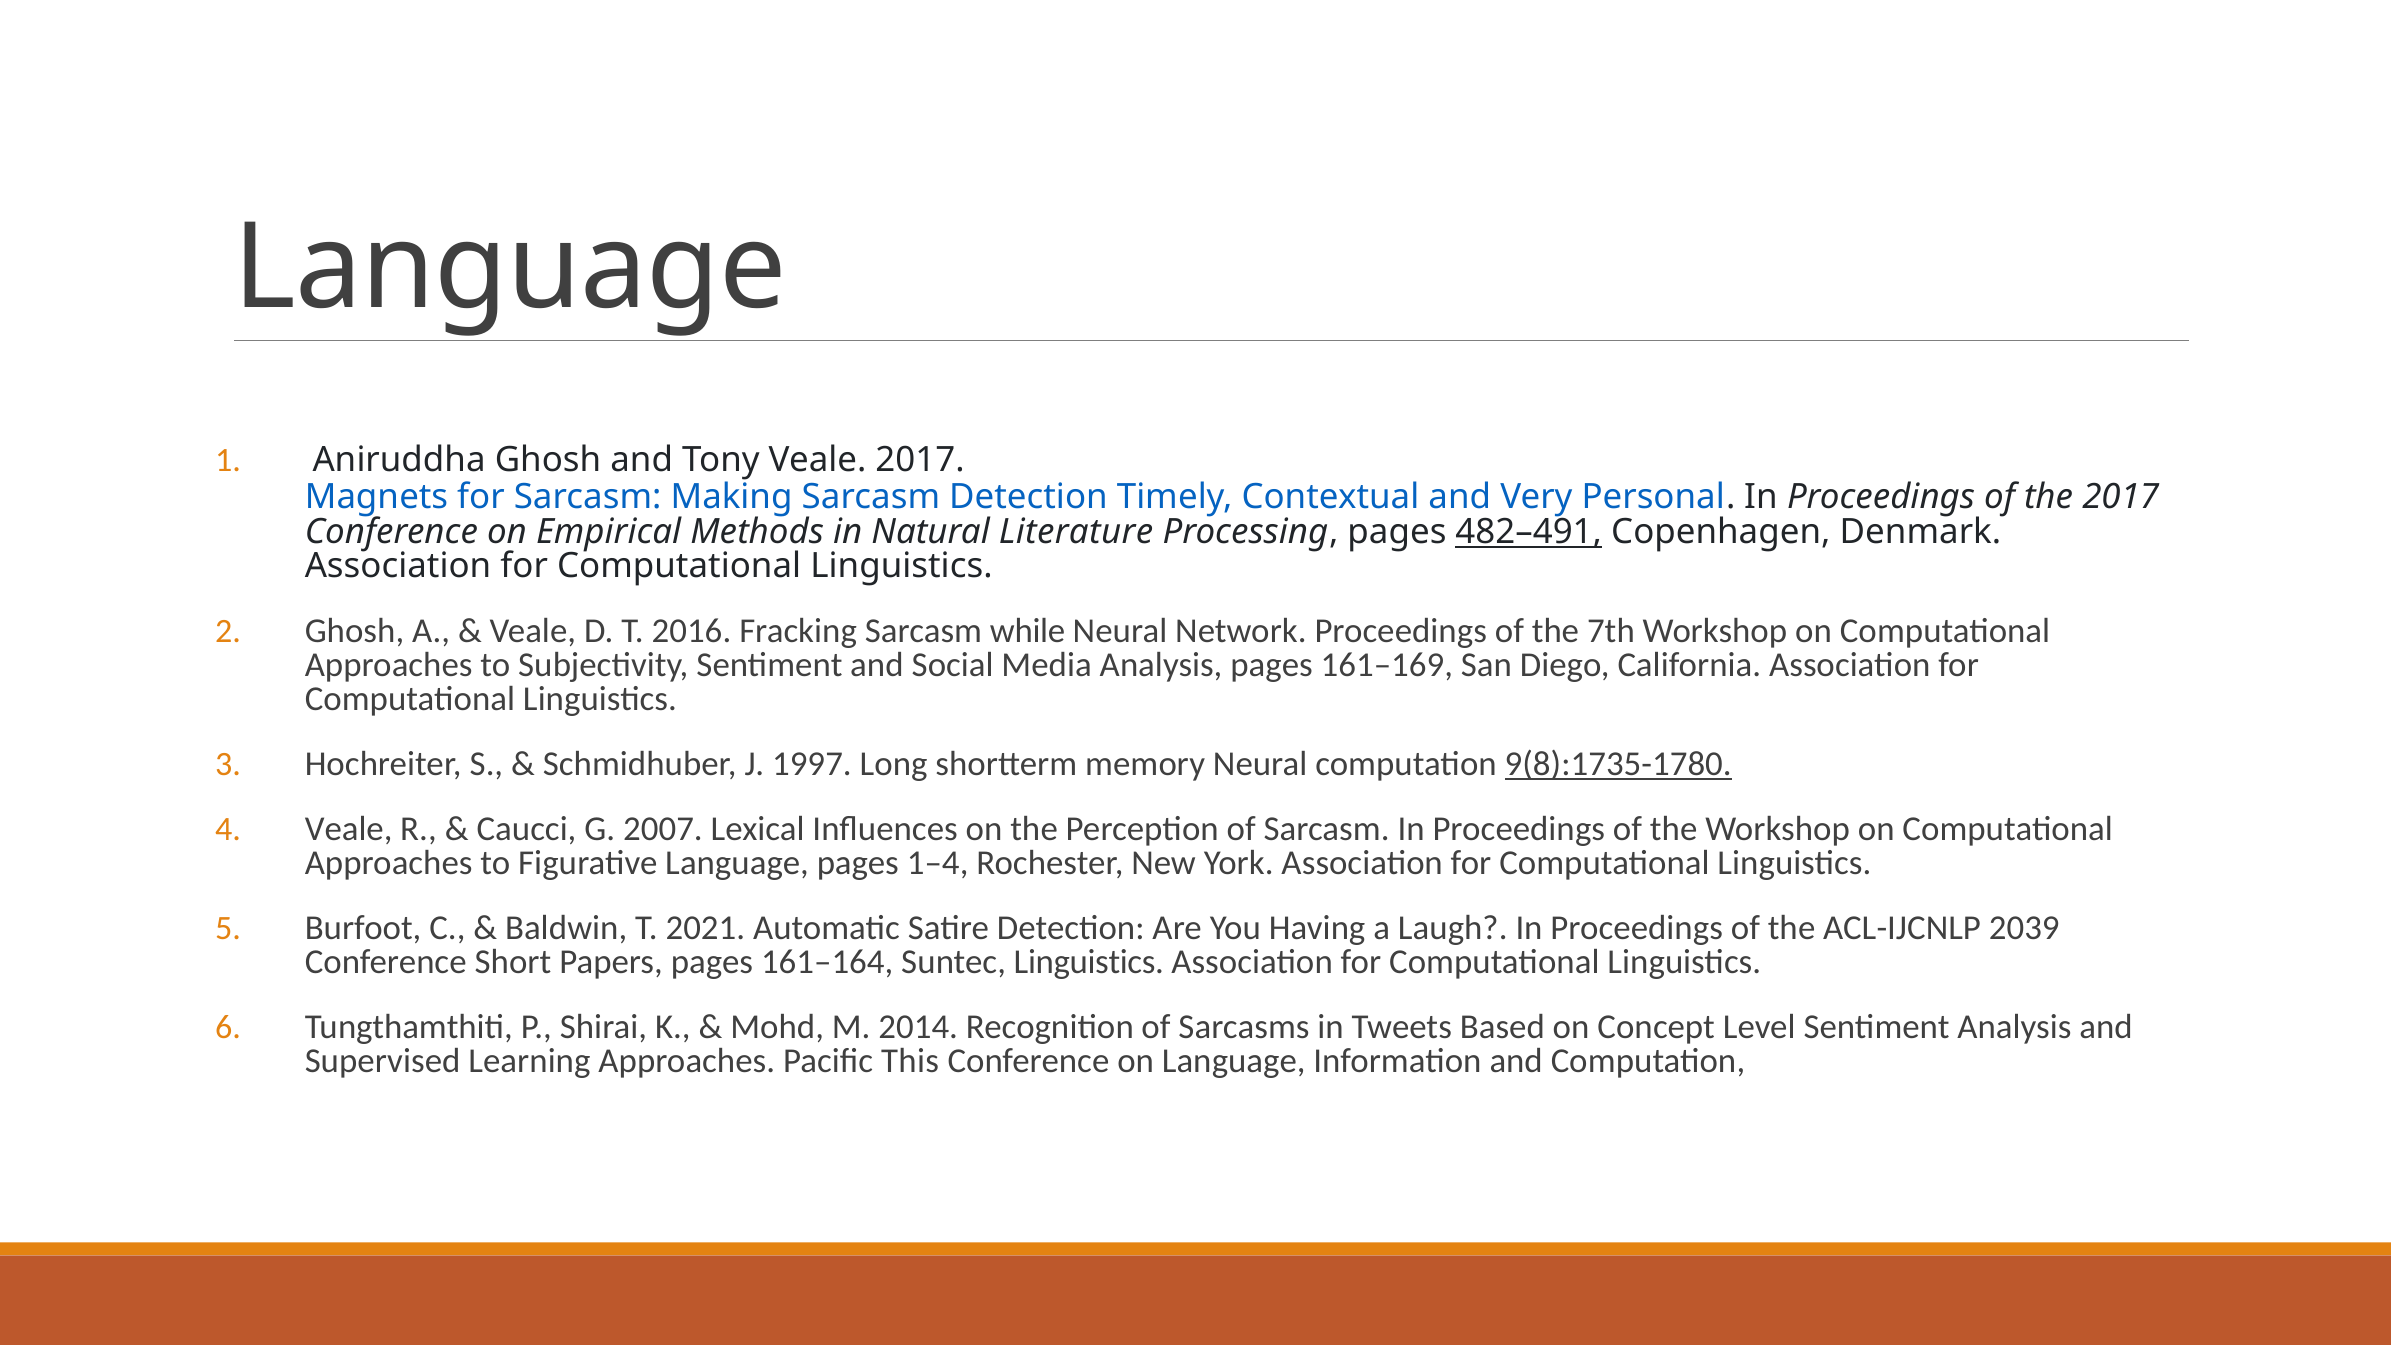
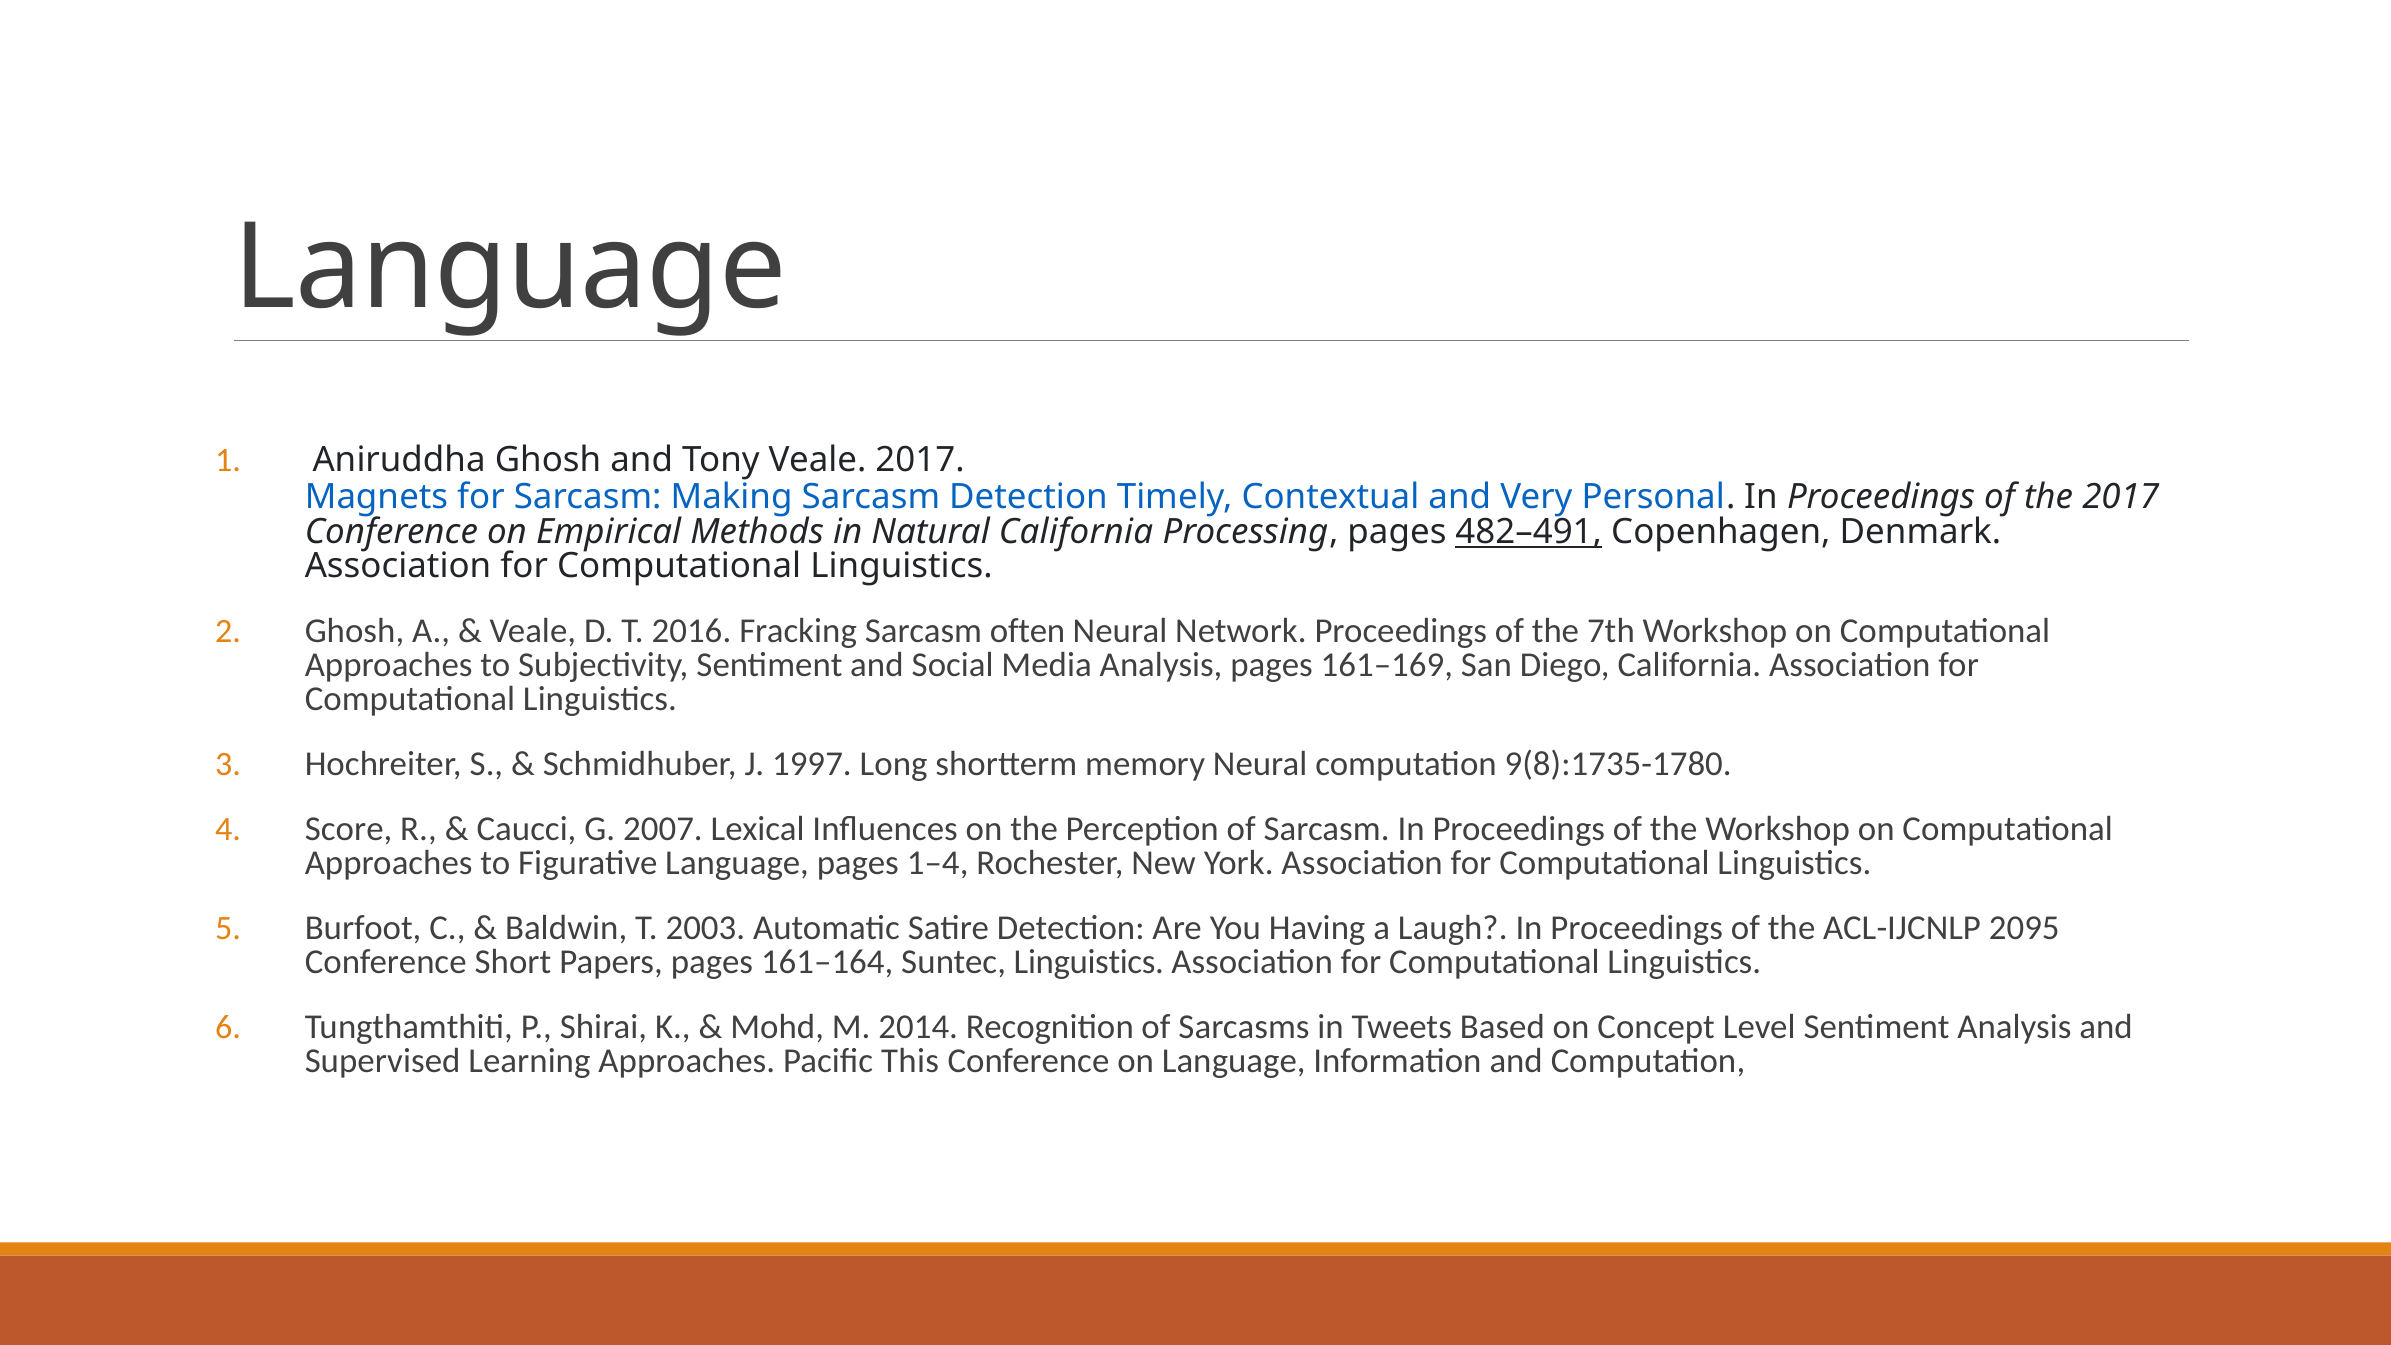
Natural Literature: Literature -> California (1076, 532)
while: while -> often (1028, 631)
9(8):1735-1780 underline: present -> none (1618, 764)
Veale: Veale -> Score (349, 829)
2021: 2021 -> 2003 (705, 928)
2039: 2039 -> 2095 (2024, 928)
